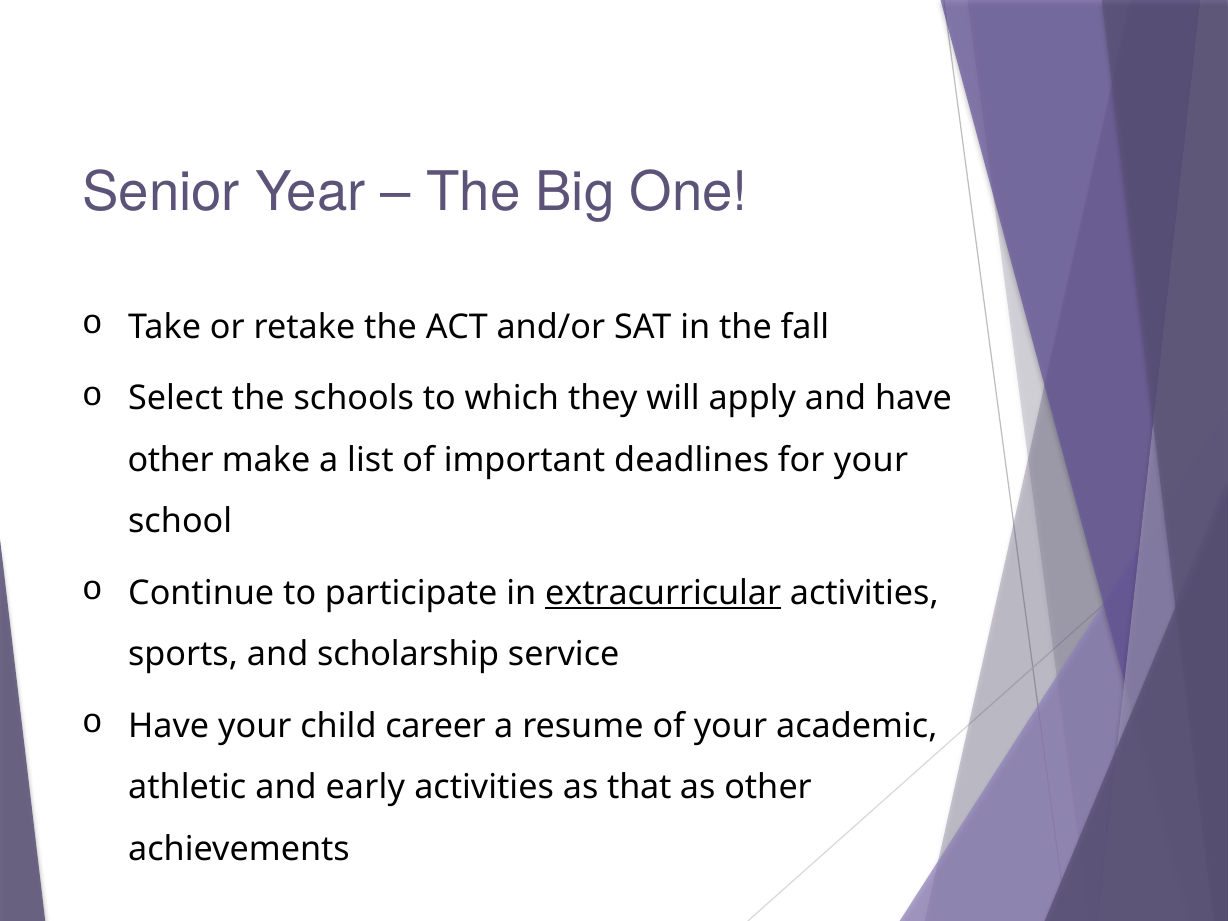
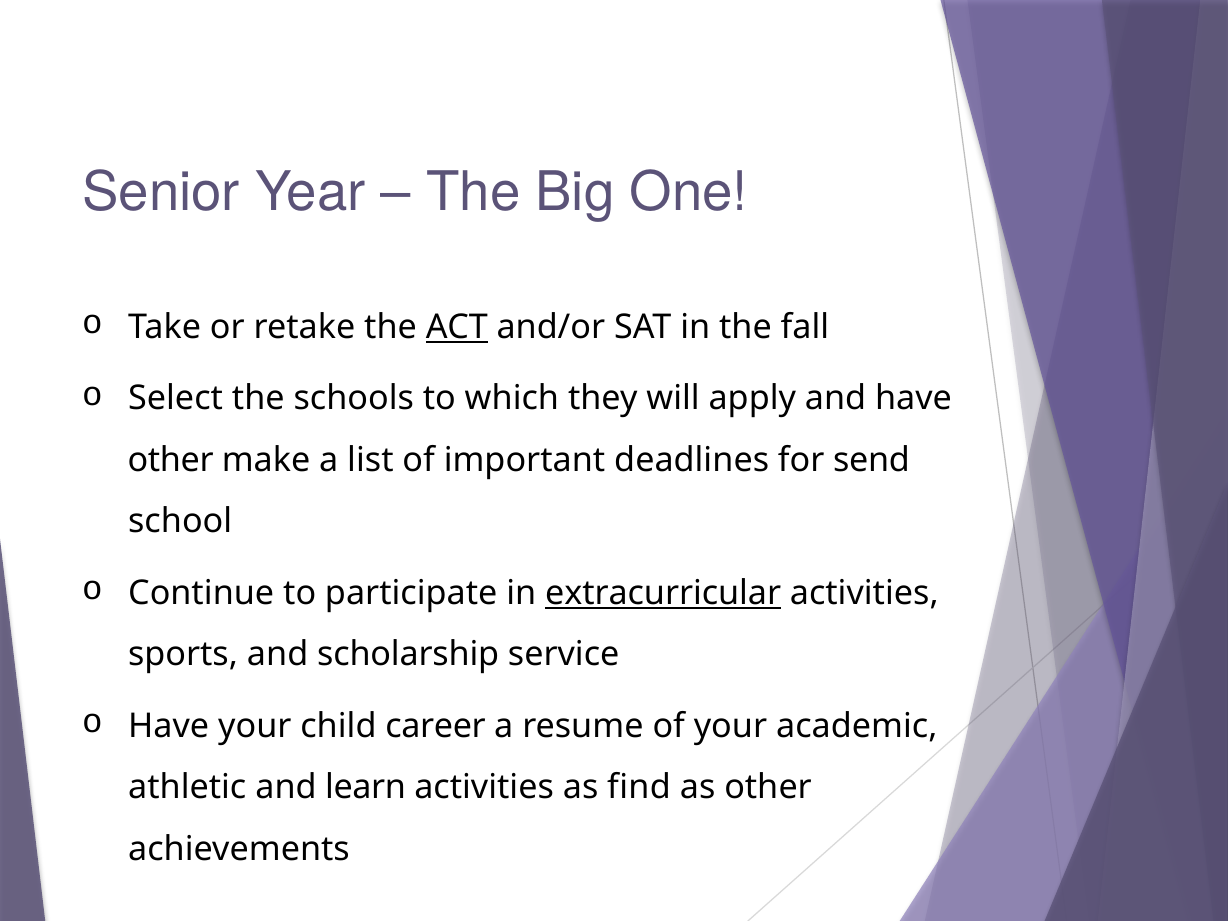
ACT underline: none -> present (457, 327)
for your: your -> send (871, 460)
early: early -> learn (366, 787)
that: that -> find (639, 787)
